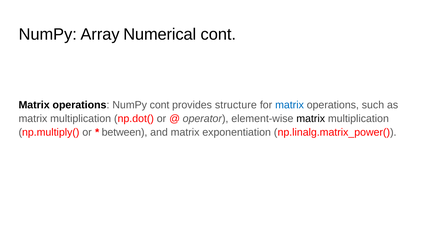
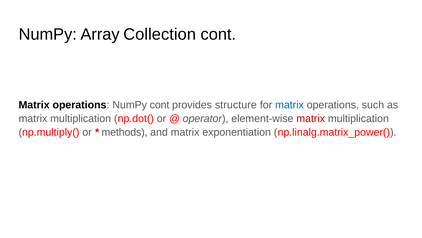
Numerical: Numerical -> Collection (160, 34)
matrix colour: black -> red (311, 118)
between: between -> methods (125, 132)
